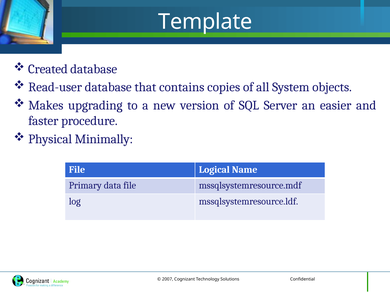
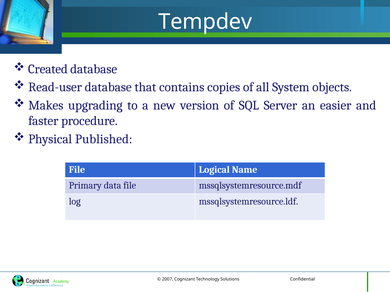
Template: Template -> Tempdev (205, 22)
Minimally: Minimally -> Published (104, 139)
